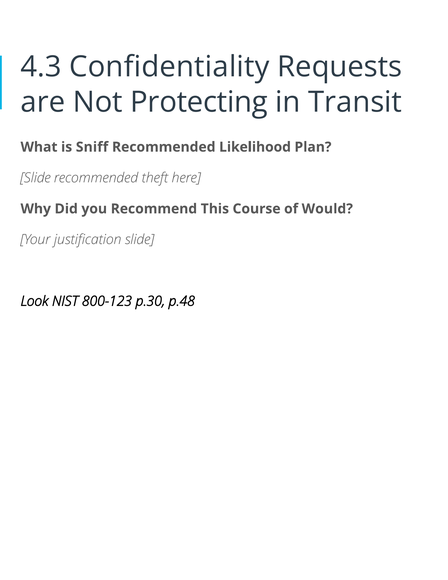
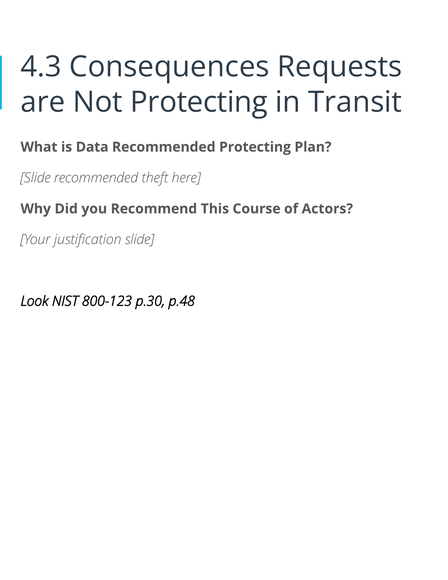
Confidentiality: Confidentiality -> Consequences (169, 67)
Sniff: Sniff -> Data (92, 147)
Recommended Likelihood: Likelihood -> Protecting (255, 147)
Would: Would -> Actors (327, 209)
